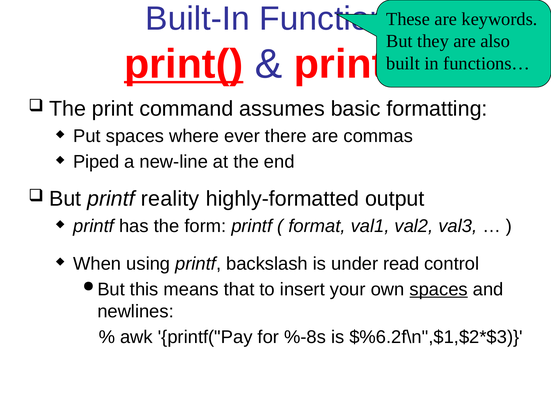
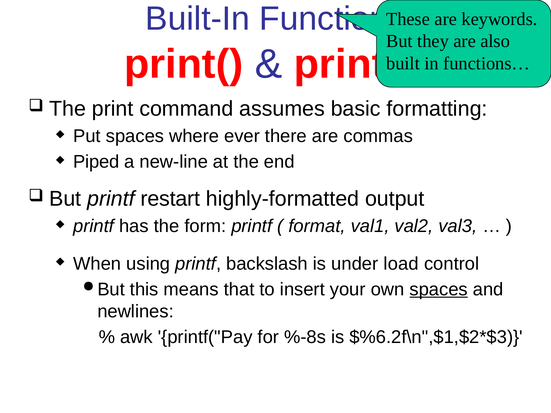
print( underline: present -> none (184, 64)
reality: reality -> restart (170, 199)
read: read -> load (401, 264)
